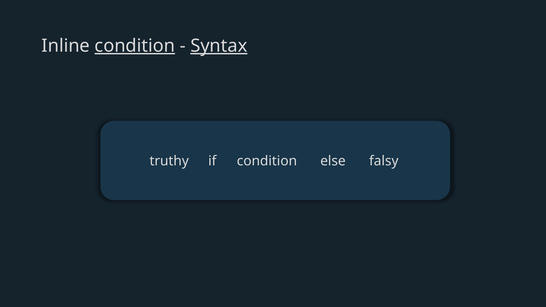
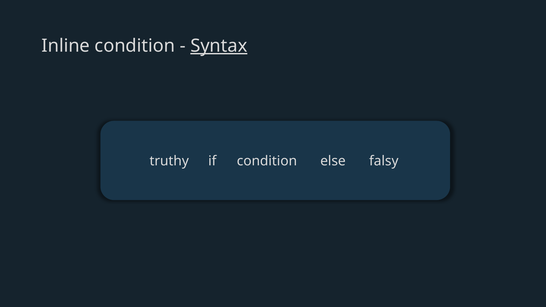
condition underline: present -> none (135, 46)
